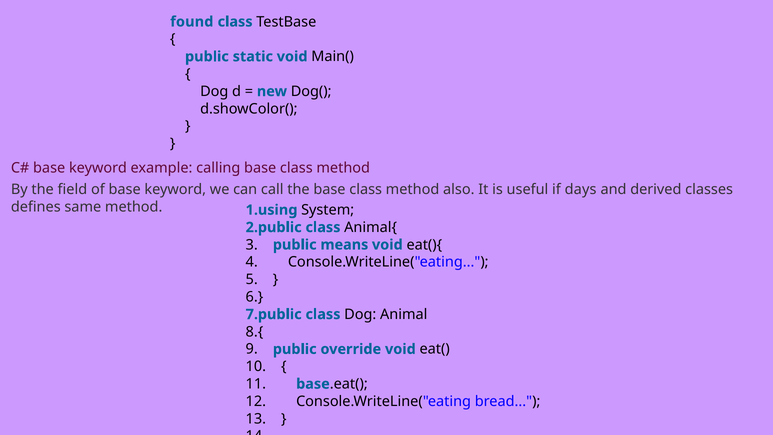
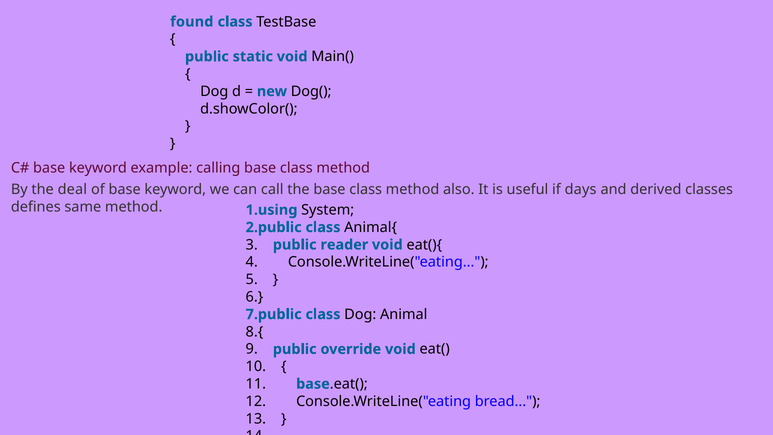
field: field -> deal (72, 189)
means: means -> reader (344, 245)
